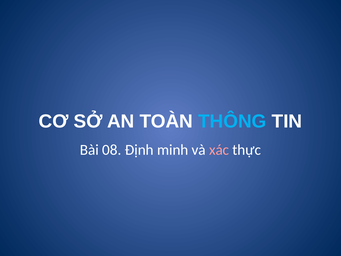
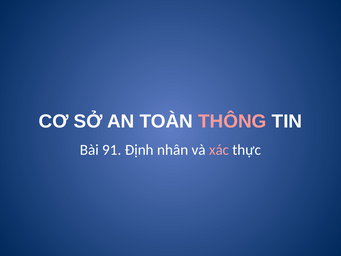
THÔNG colour: light blue -> pink (232, 121)
08: 08 -> 91 (112, 150)
minh: minh -> nhân (173, 150)
